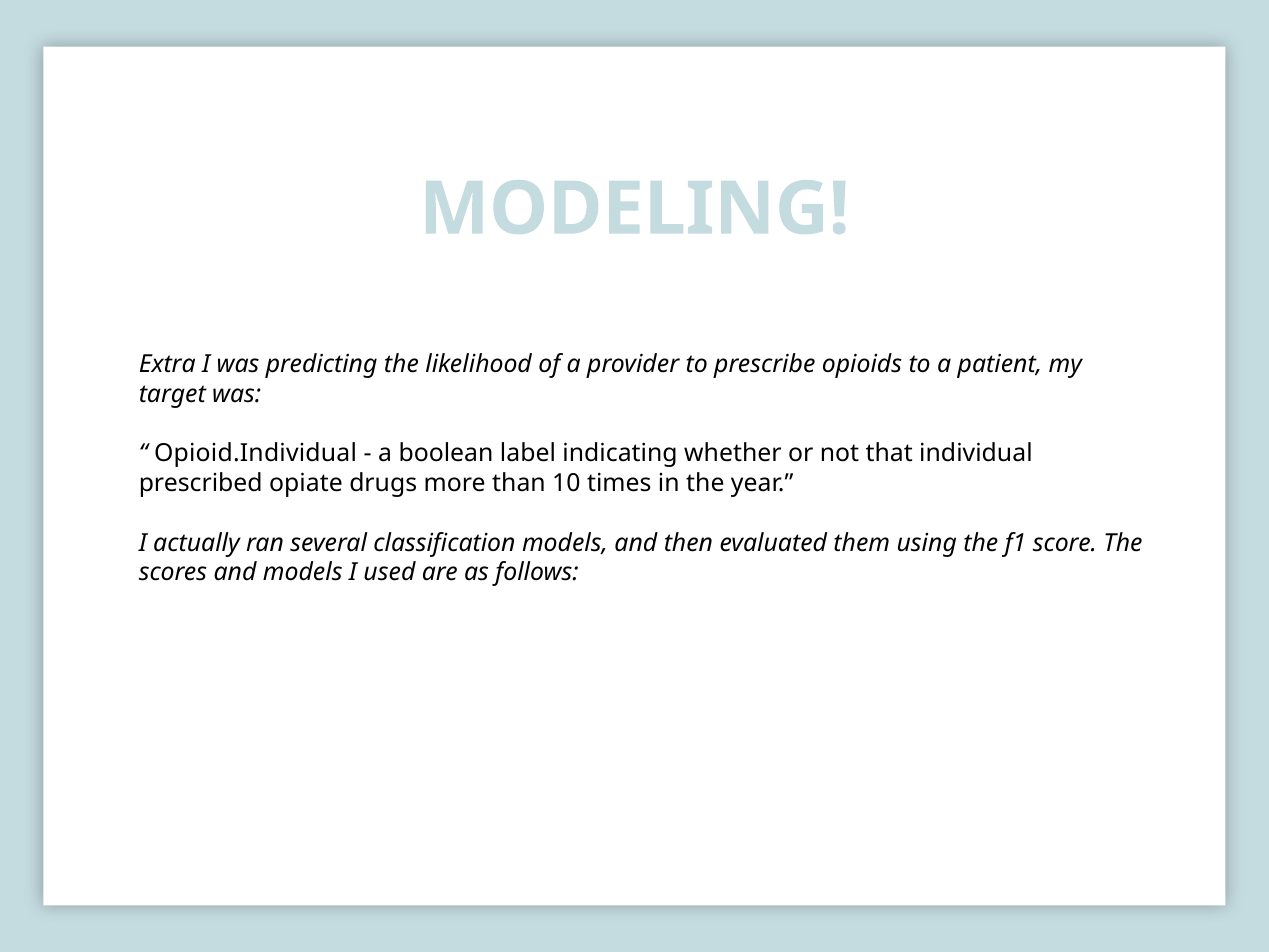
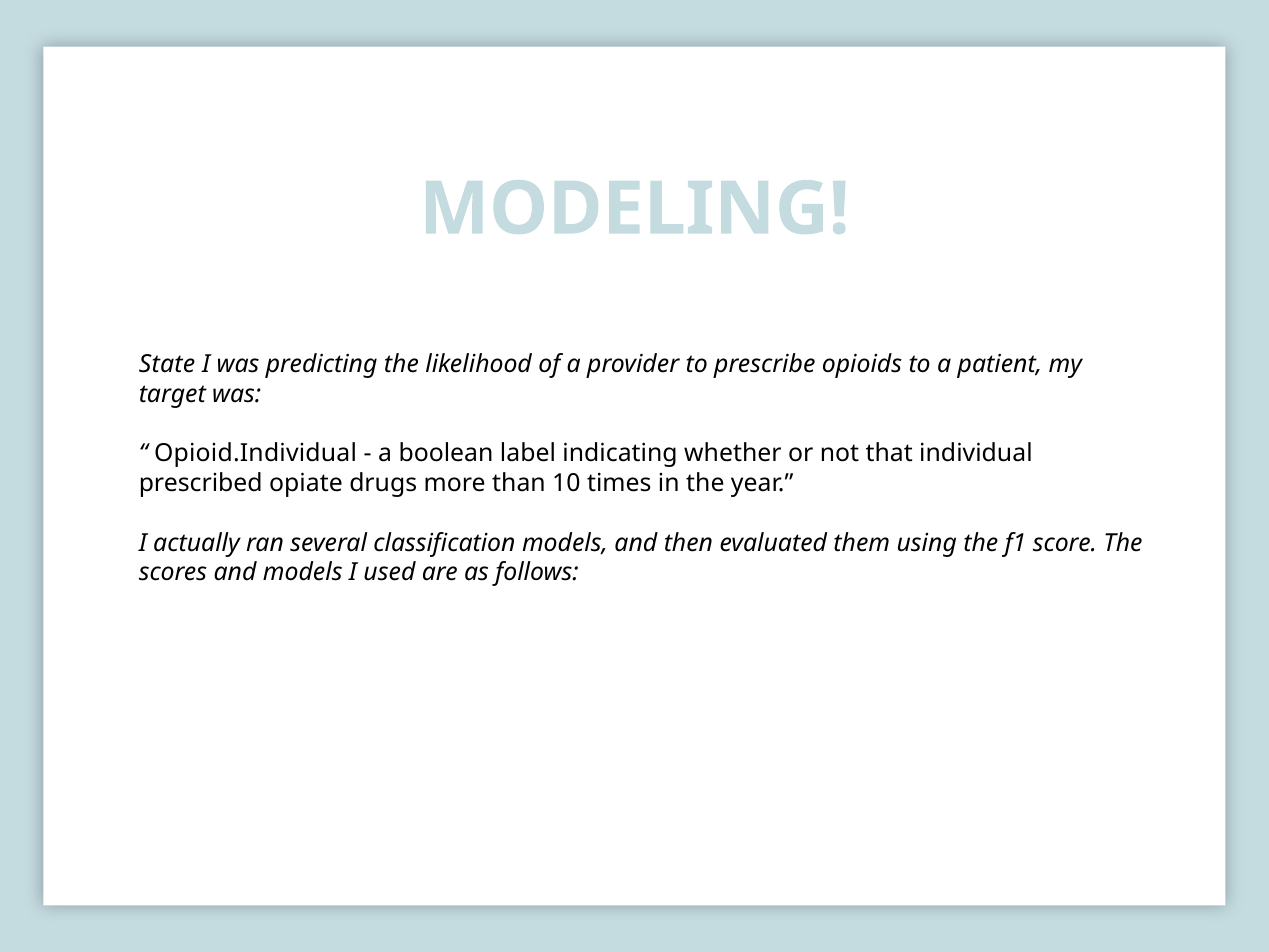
Extra: Extra -> State (167, 364)
